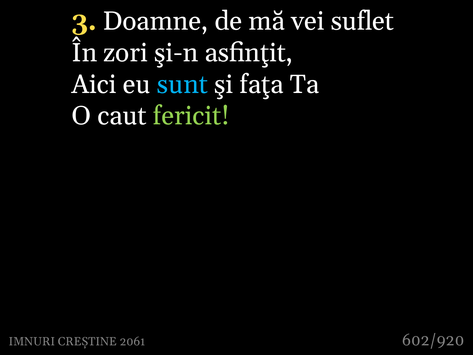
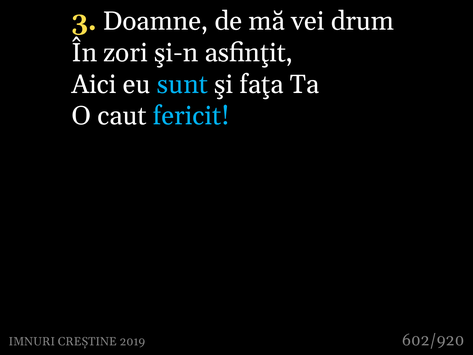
suflet: suflet -> drum (362, 21)
fericit colour: light green -> light blue (191, 116)
2061: 2061 -> 2019 (132, 341)
